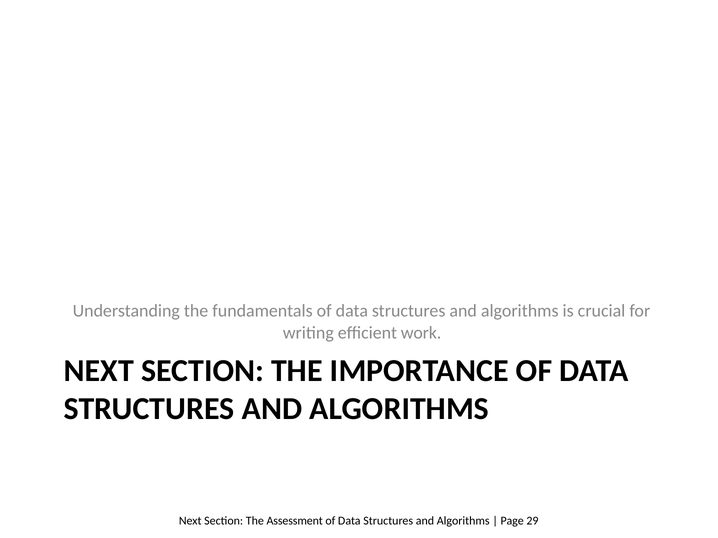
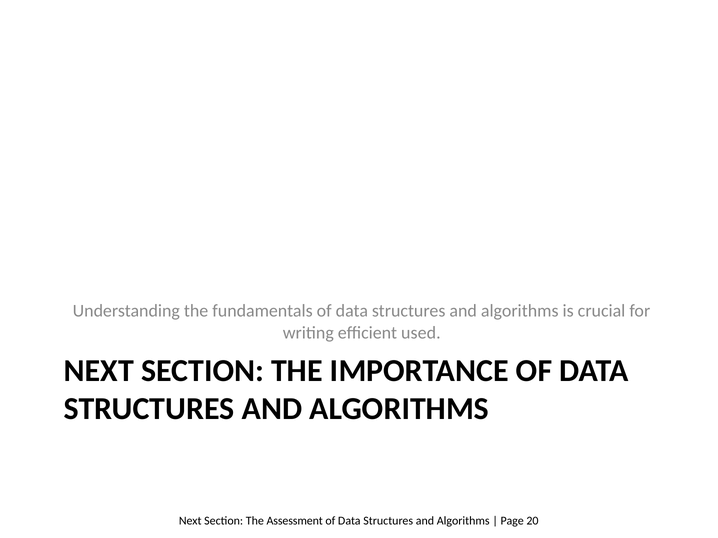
work: work -> used (421, 333)
29: 29 -> 20 (532, 521)
